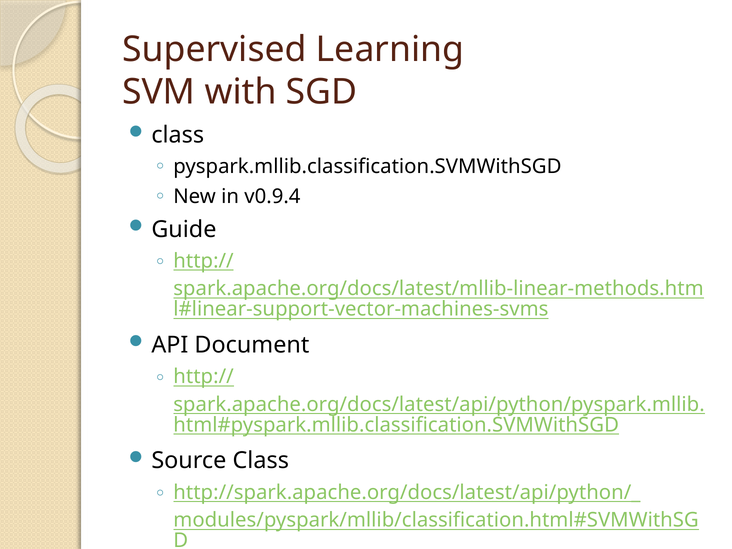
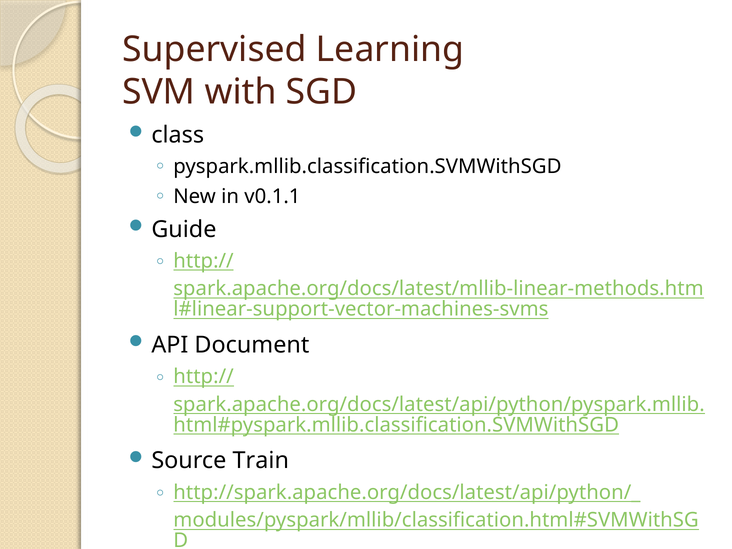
v0.9.4: v0.9.4 -> v0.1.1 (272, 197)
Source Class: Class -> Train (261, 461)
